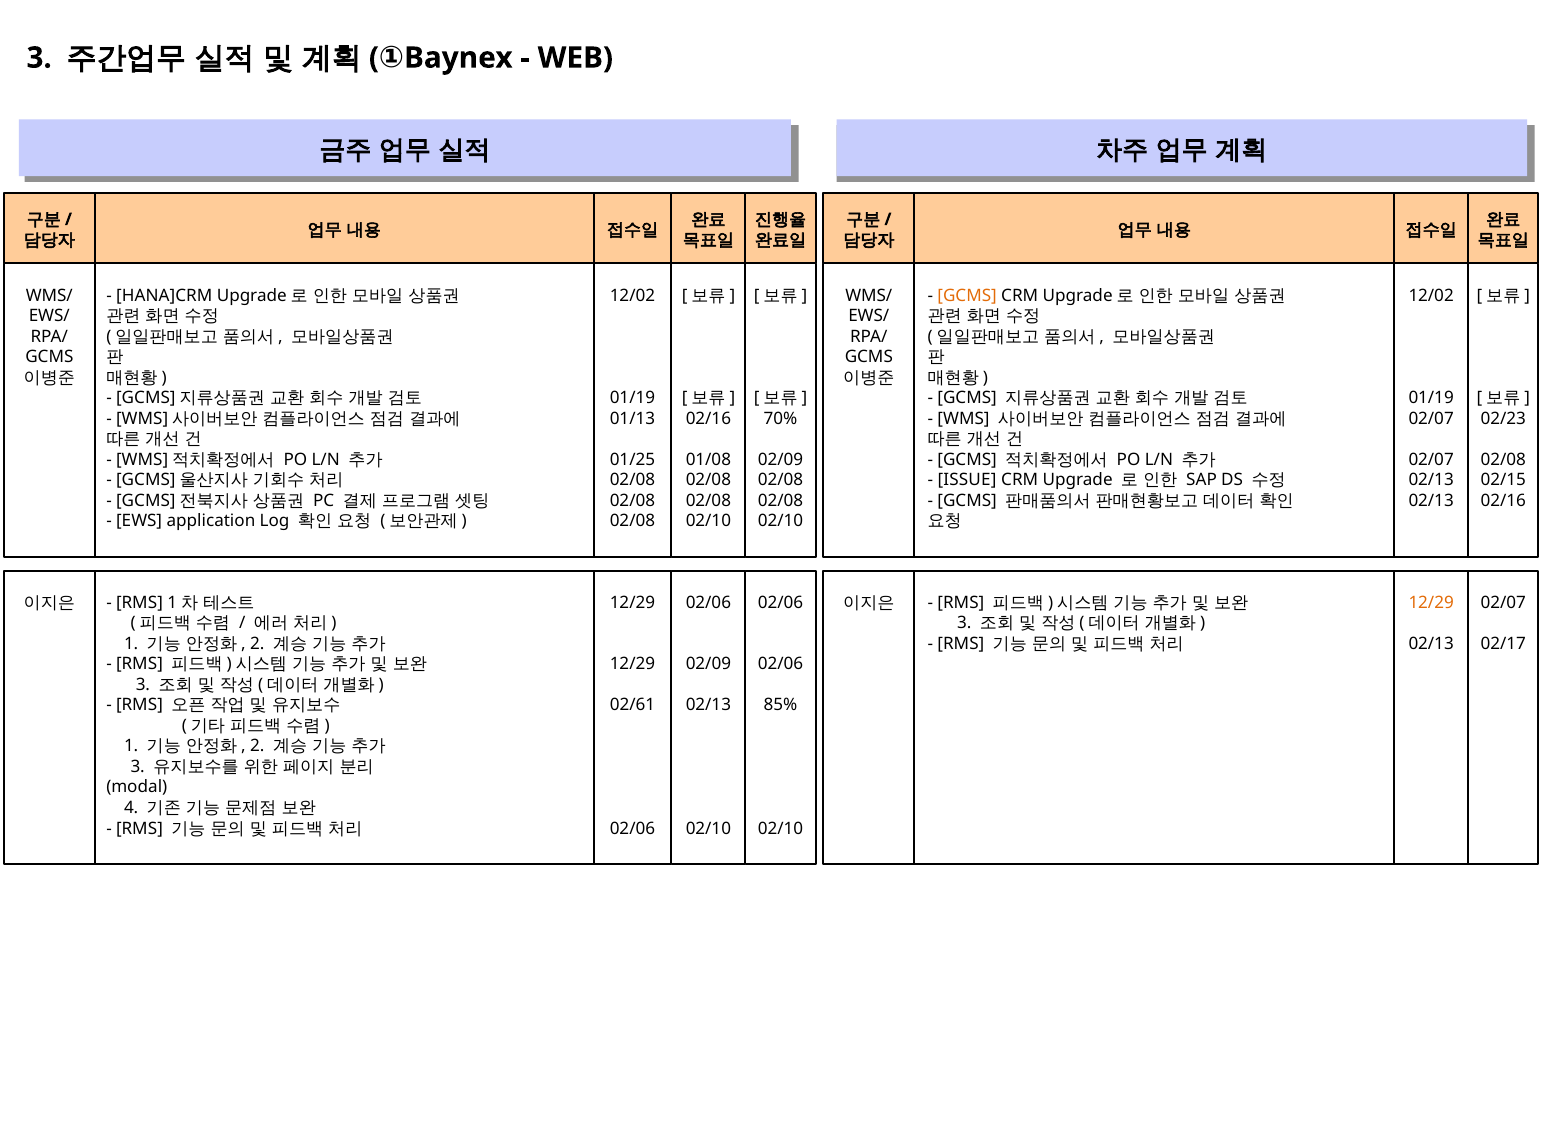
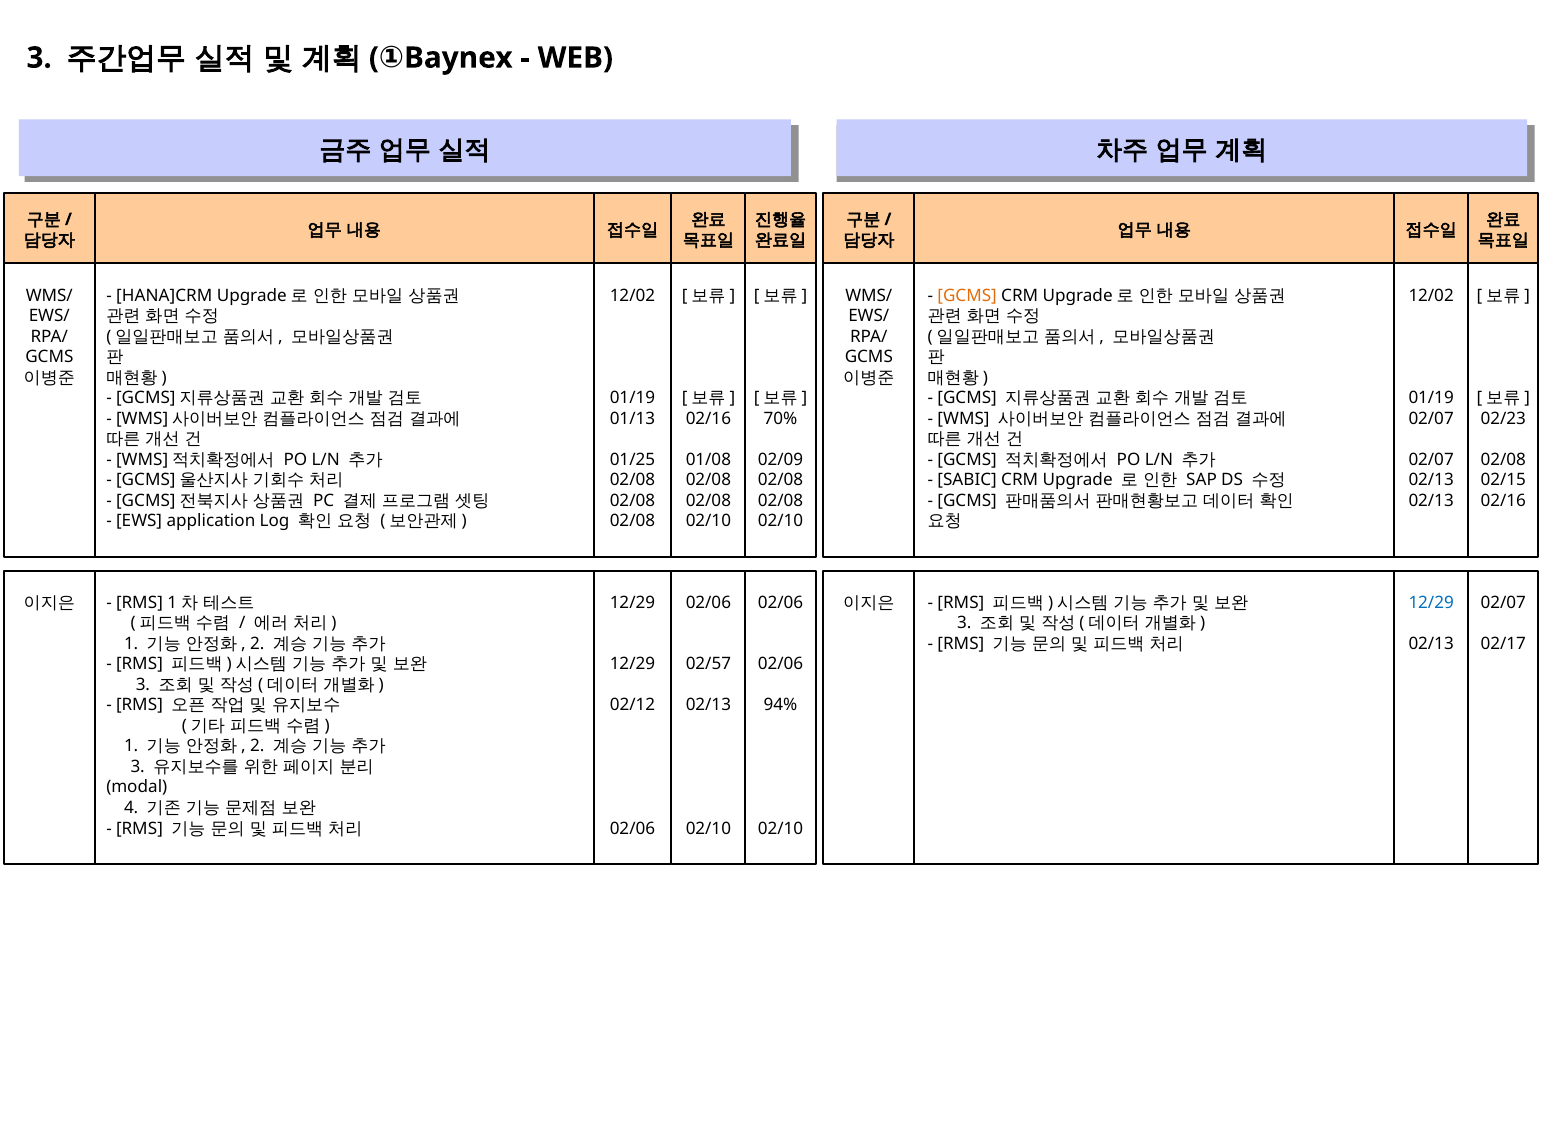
ISSUE: ISSUE -> SABIC (967, 481)
12/29 colour: orange -> blue (1431, 603)
02/09: 02/09 -> 02/57 (708, 665)
02/61: 02/61 -> 02/12 (633, 706)
85%: 85% -> 94% (780, 706)
